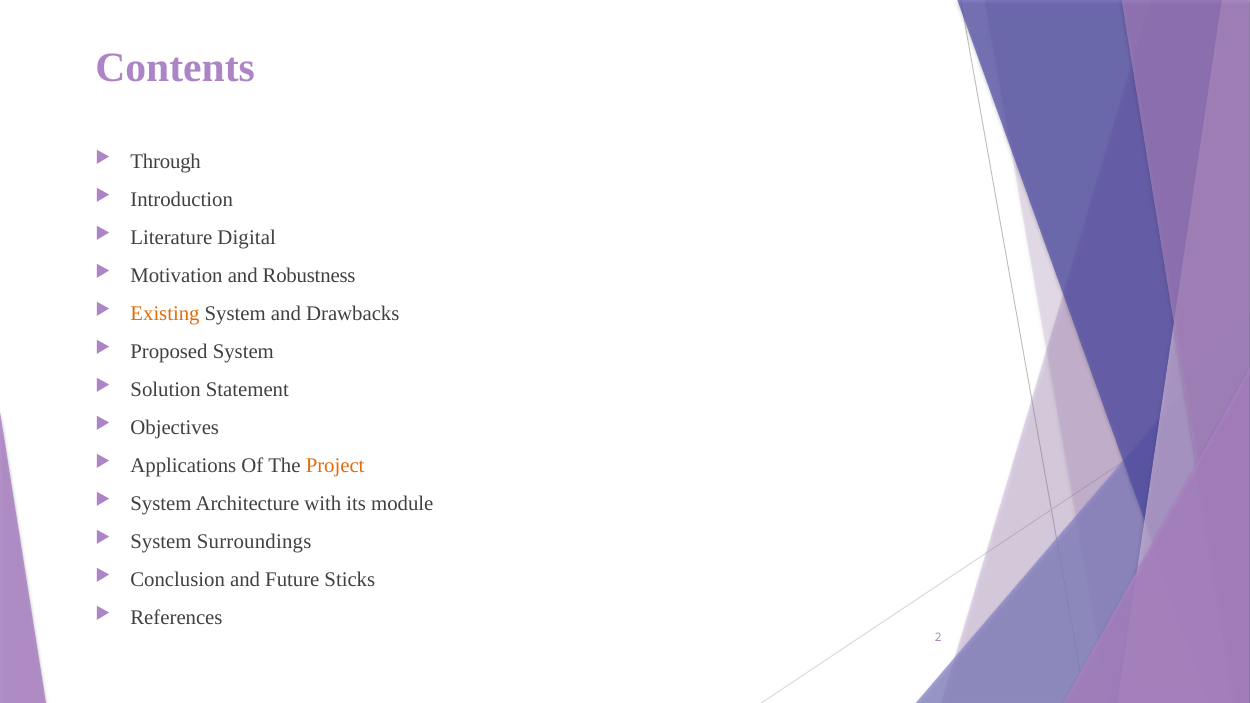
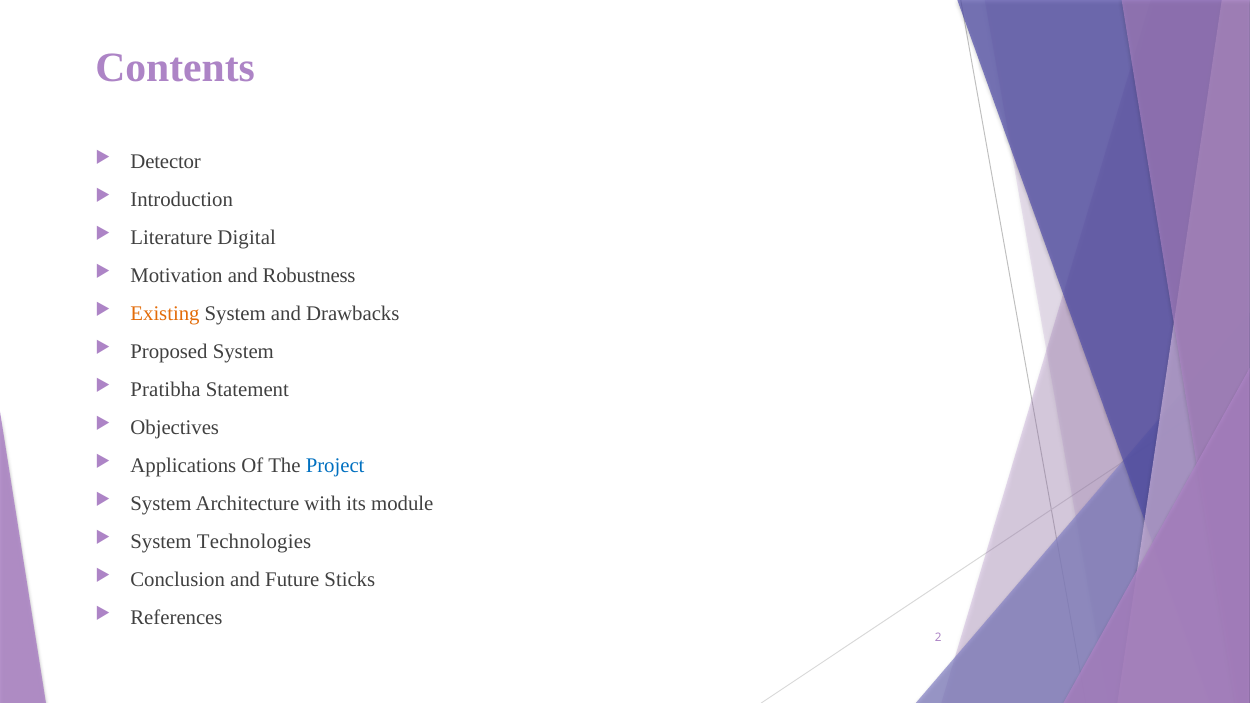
Through: Through -> Detector (166, 161)
Solution: Solution -> Pratibha (166, 389)
Project colour: orange -> blue (335, 465)
Surroundings: Surroundings -> Technologies (254, 541)
